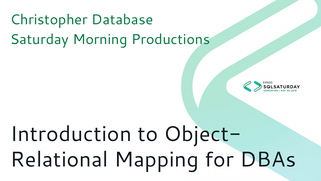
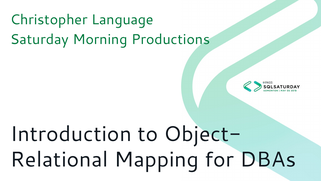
Database: Database -> Language (122, 20)
